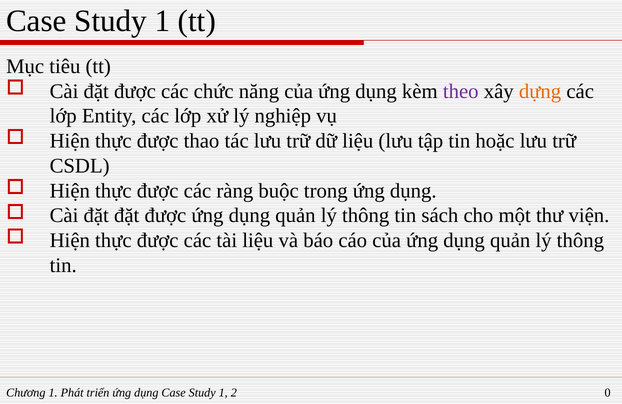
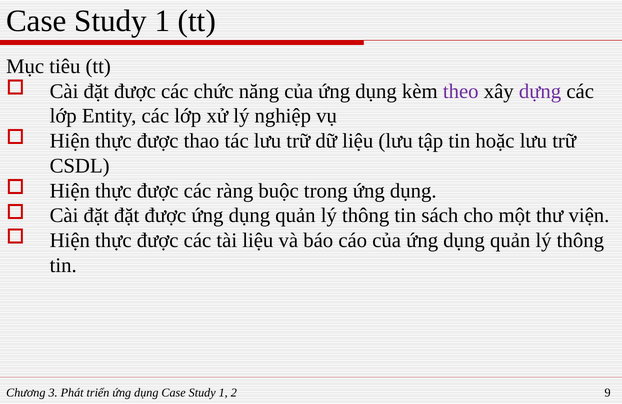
dựng colour: orange -> purple (540, 91)
Chương 1: 1 -> 3 (53, 393)
0: 0 -> 9 (608, 393)
